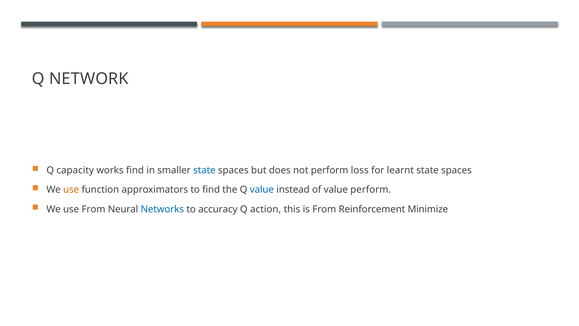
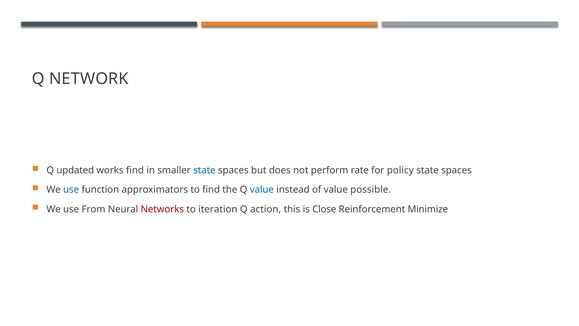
capacity: capacity -> updated (75, 170)
loss: loss -> rate (360, 170)
learnt: learnt -> policy (400, 170)
use colour: orange -> blue (71, 190)
value perform: perform -> possible (371, 190)
Networks colour: blue -> red (162, 209)
accuracy: accuracy -> iteration (218, 209)
is From: From -> Close (324, 209)
